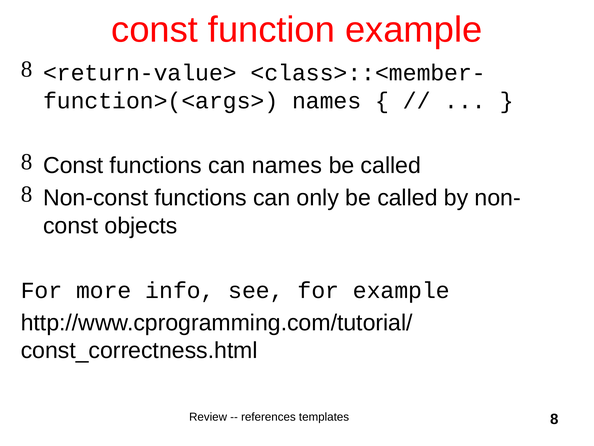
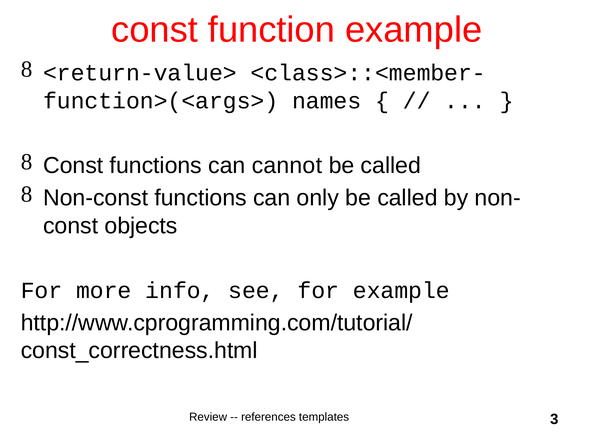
can names: names -> cannot (287, 165)
8: 8 -> 3 (554, 419)
